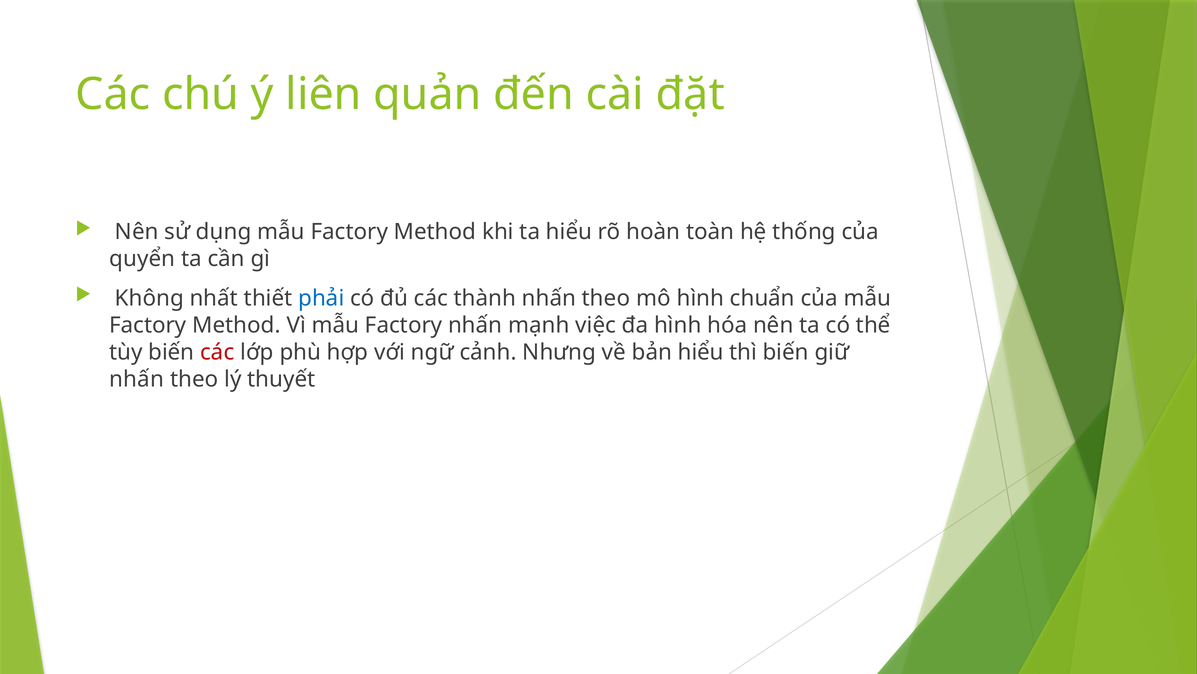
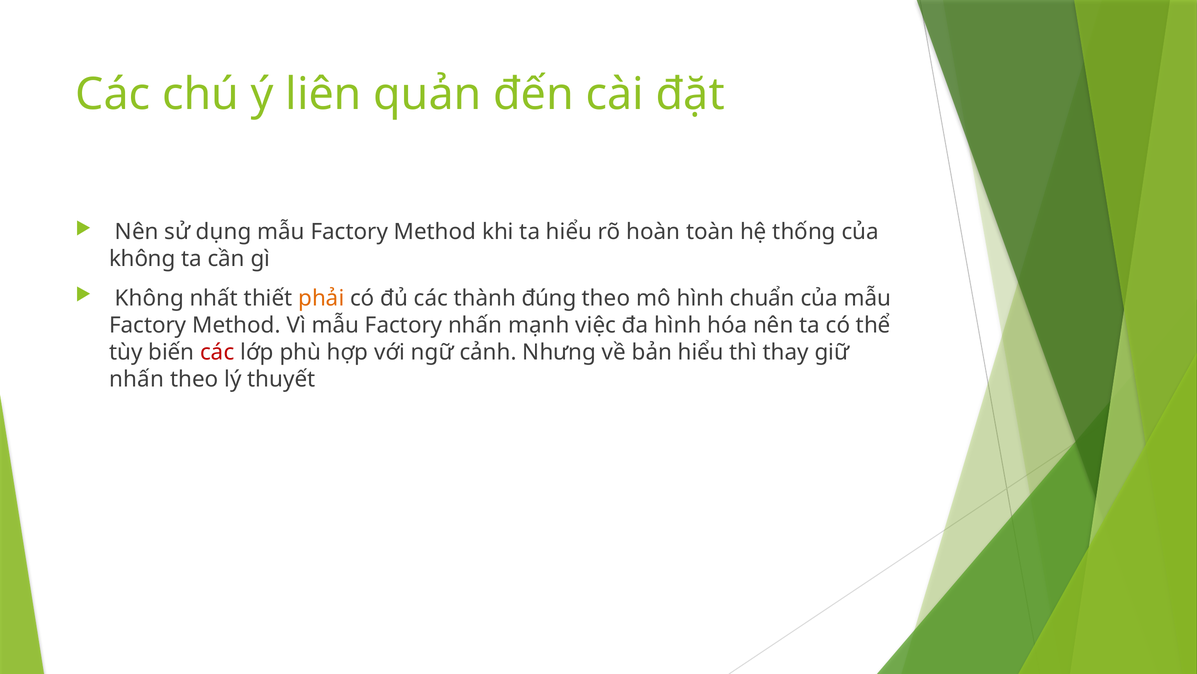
quyển: quyển -> không (142, 259)
phải colour: blue -> orange (321, 298)
thành nhấn: nhấn -> đúng (549, 298)
thì biến: biến -> thay (786, 352)
